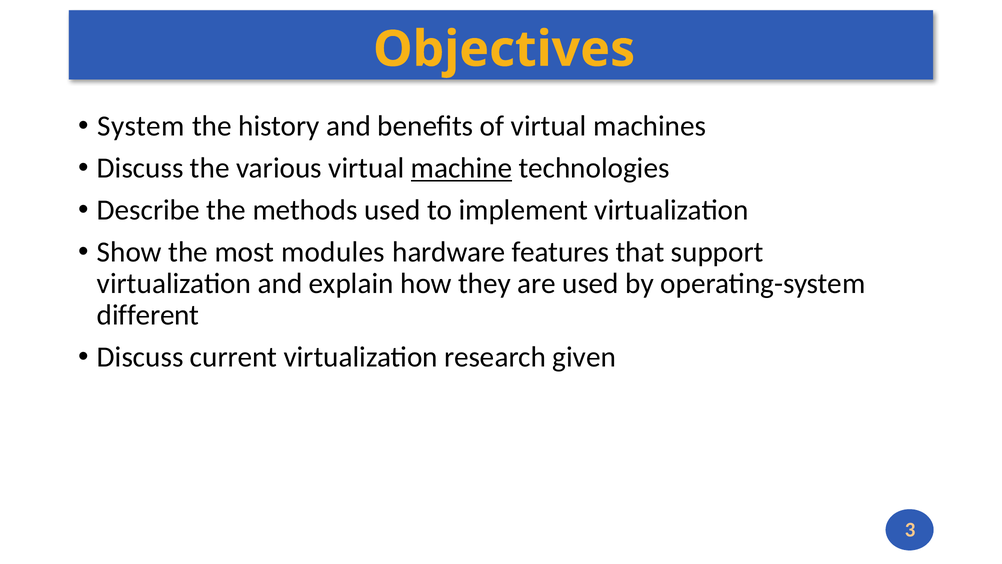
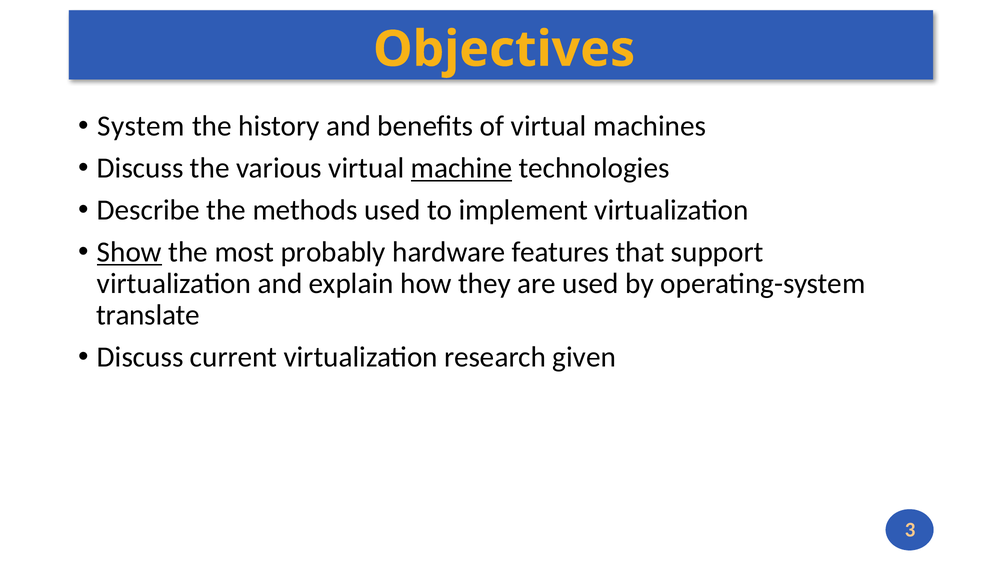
Show underline: none -> present (129, 252)
modules: modules -> probably (333, 252)
different: different -> translate (148, 315)
